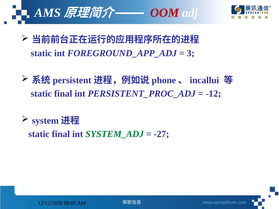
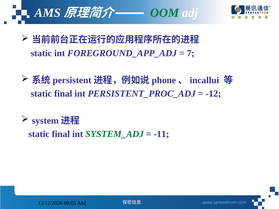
OOM colour: red -> green (165, 13)
3: 3 -> 7 (191, 53)
-27: -27 -> -11 (161, 134)
